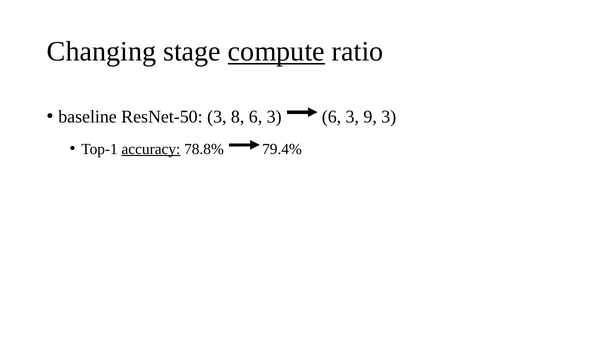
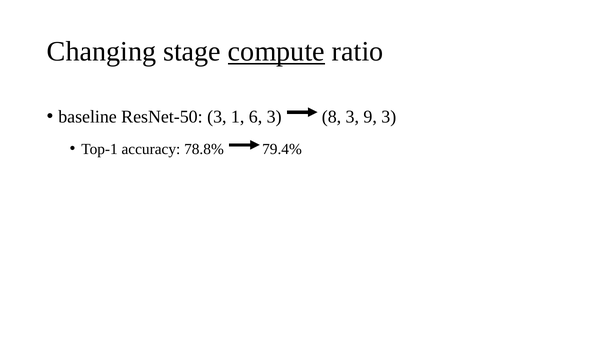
8: 8 -> 1 (238, 117)
3 6: 6 -> 8 (332, 117)
accuracy underline: present -> none (151, 149)
